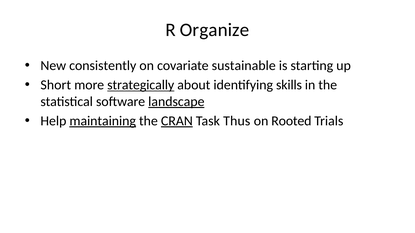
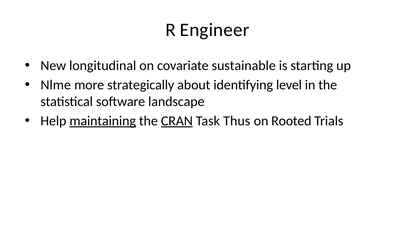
Organize: Organize -> Engineer (215, 30)
consistently: consistently -> longitudinal (103, 66)
Short: Short -> Nlme (56, 85)
strategically underline: present -> none (141, 85)
skills: skills -> level (289, 85)
landscape underline: present -> none (176, 102)
